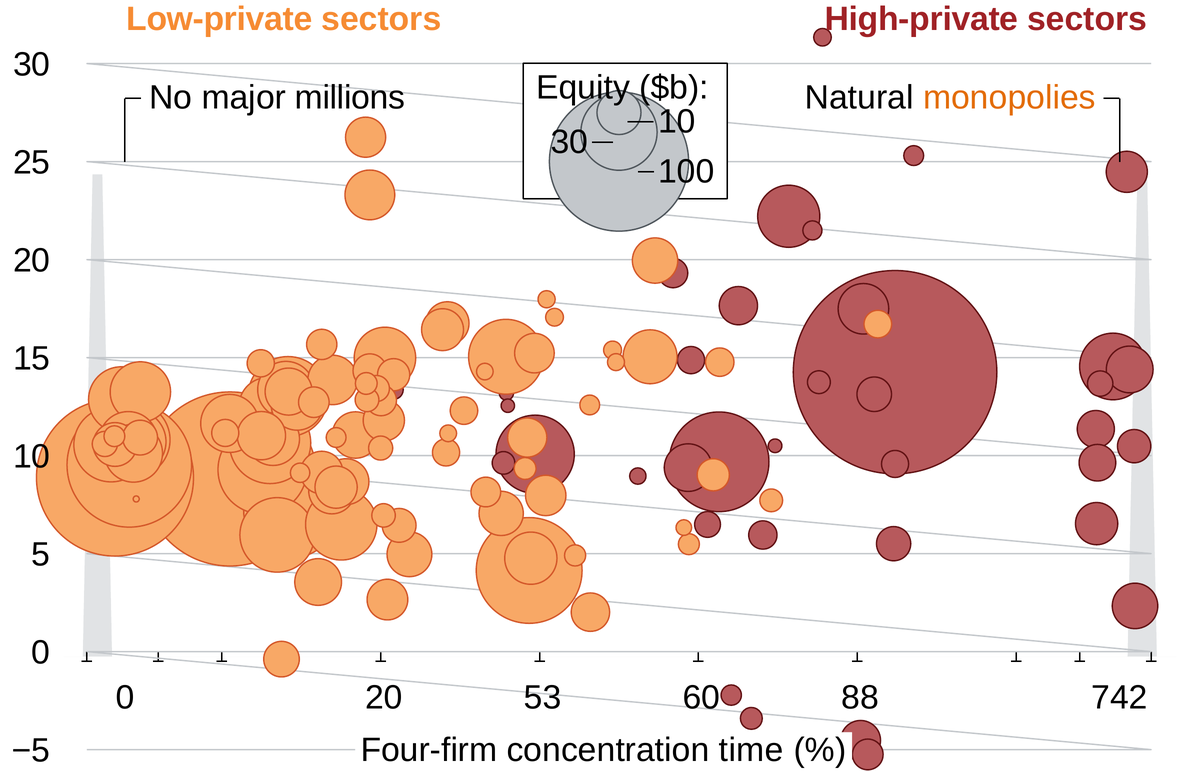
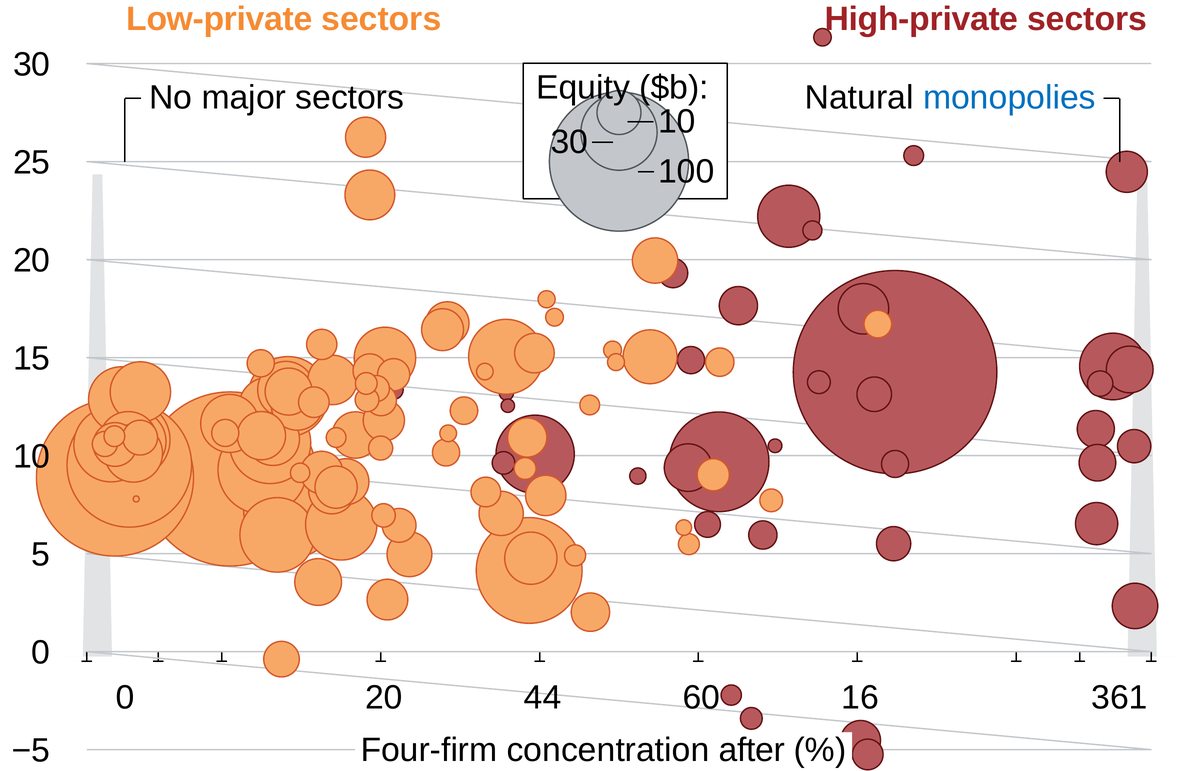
major millions: millions -> sectors (350, 98)
monopolies colour: orange -> blue (1009, 98)
53: 53 -> 44 (543, 698)
88: 88 -> 16 (860, 698)
742: 742 -> 361 (1120, 698)
time: time -> after (752, 751)
